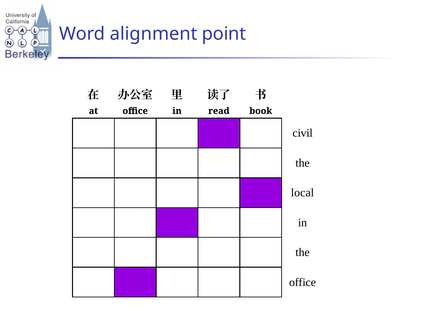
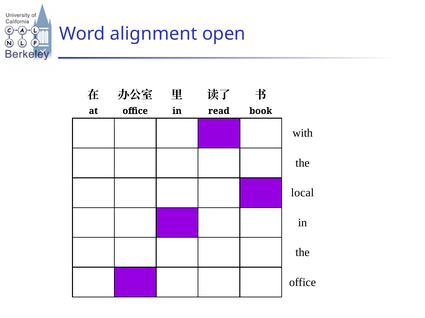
point: point -> open (224, 34)
civil: civil -> with (303, 133)
